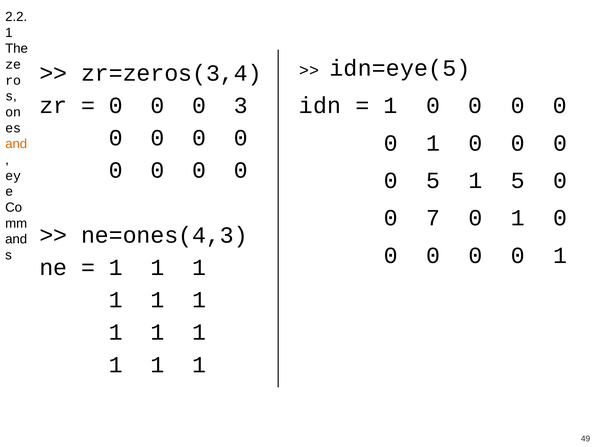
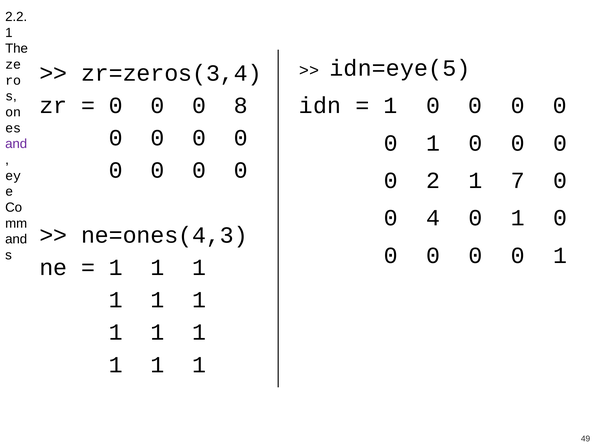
3: 3 -> 8 (241, 105)
and colour: orange -> purple (16, 144)
0 5: 5 -> 2 (433, 181)
1 5: 5 -> 7 (518, 181)
7: 7 -> 4 (433, 218)
